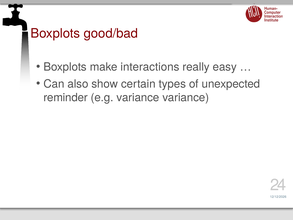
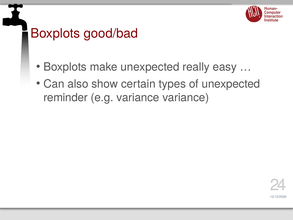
make interactions: interactions -> unexpected (150, 67)
